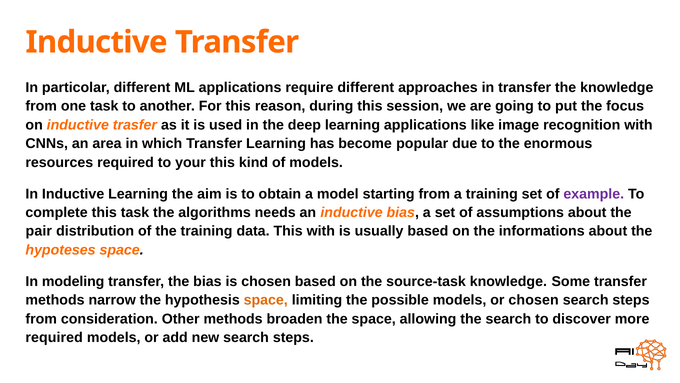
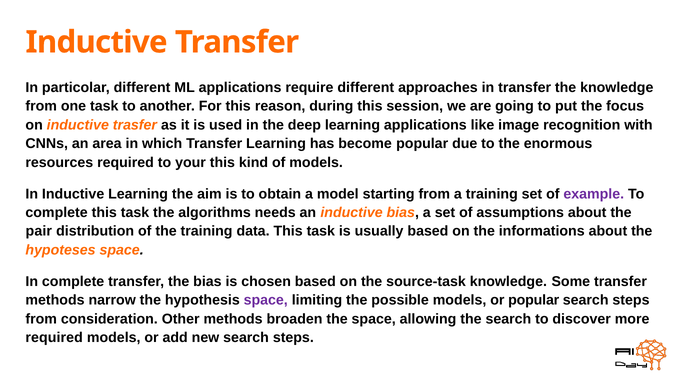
data This with: with -> task (321, 231)
In modeling: modeling -> complete (73, 281)
space colour: orange -> purple (266, 300)
or chosen: chosen -> popular (534, 300)
